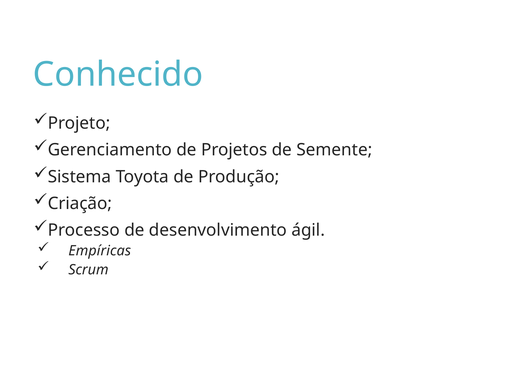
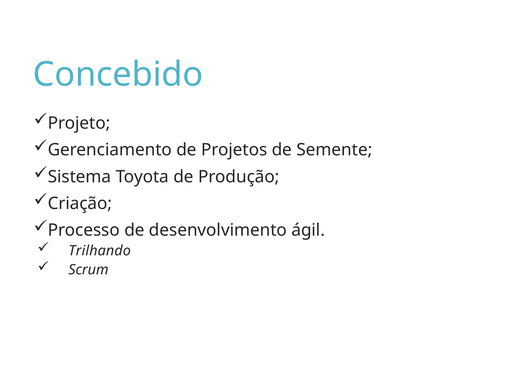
Conhecido: Conhecido -> Concebido (118, 74)
Empíricas: Empíricas -> Trilhando (100, 250)
